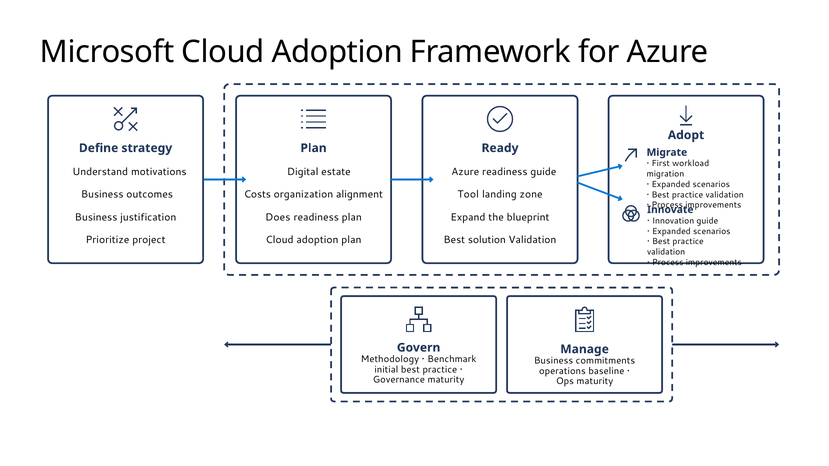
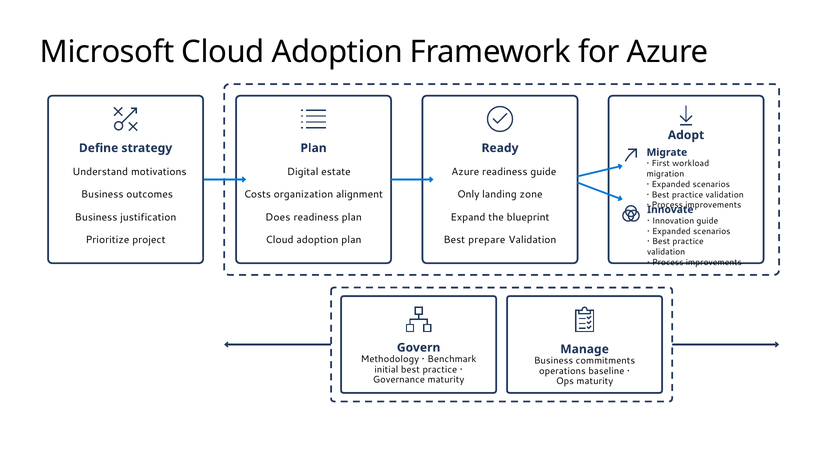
Tool: Tool -> Only (468, 195)
solution: solution -> prepare (487, 240)
